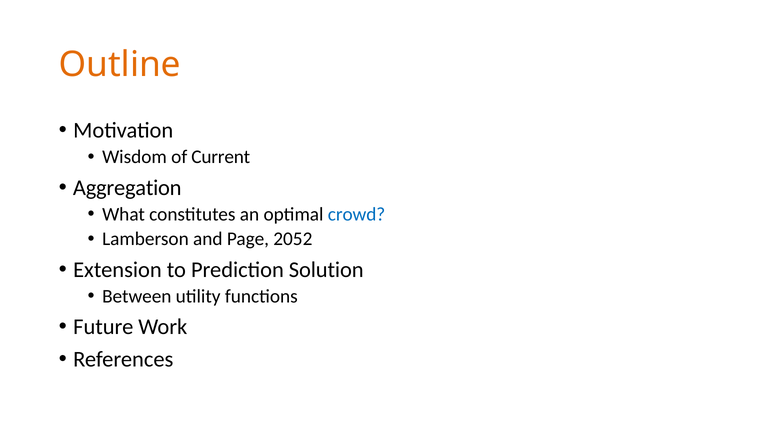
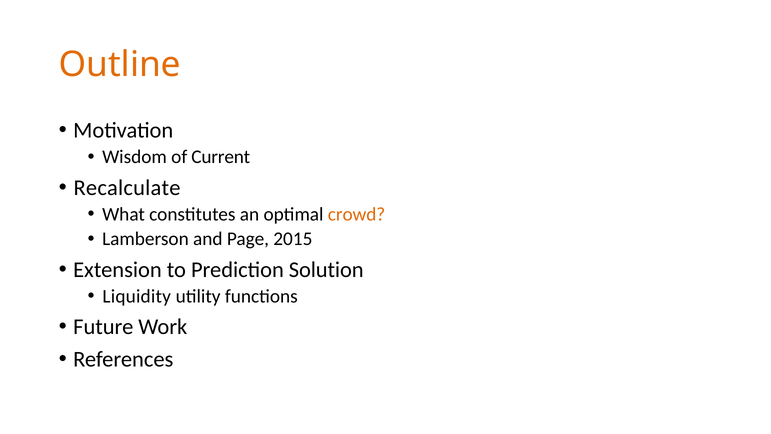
Aggregation: Aggregation -> Recalculate (127, 187)
crowd colour: blue -> orange (357, 214)
2052: 2052 -> 2015 (293, 239)
Between: Between -> Liquidity (137, 296)
